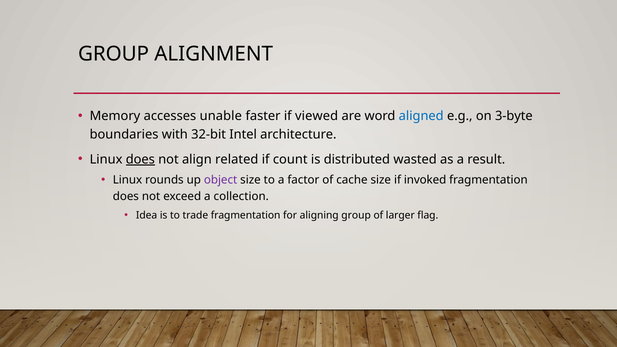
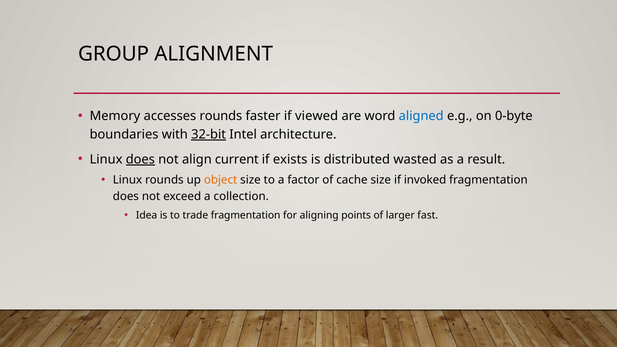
accesses unable: unable -> rounds (221, 116)
3-byte: 3-byte -> 0-byte (514, 116)
32-bit underline: none -> present (209, 135)
related: related -> current (237, 159)
count: count -> exists (290, 159)
object colour: purple -> orange (221, 180)
aligning group: group -> points (356, 215)
flag: flag -> fast (428, 215)
